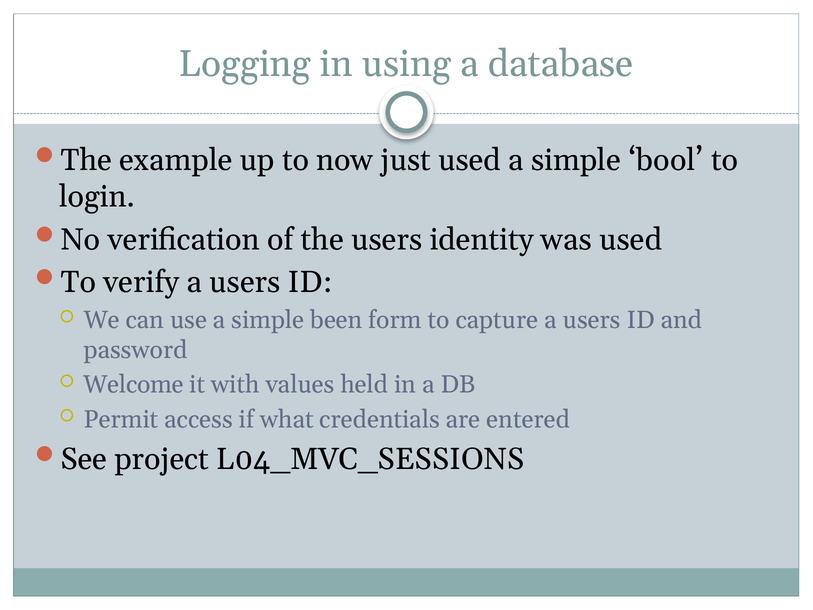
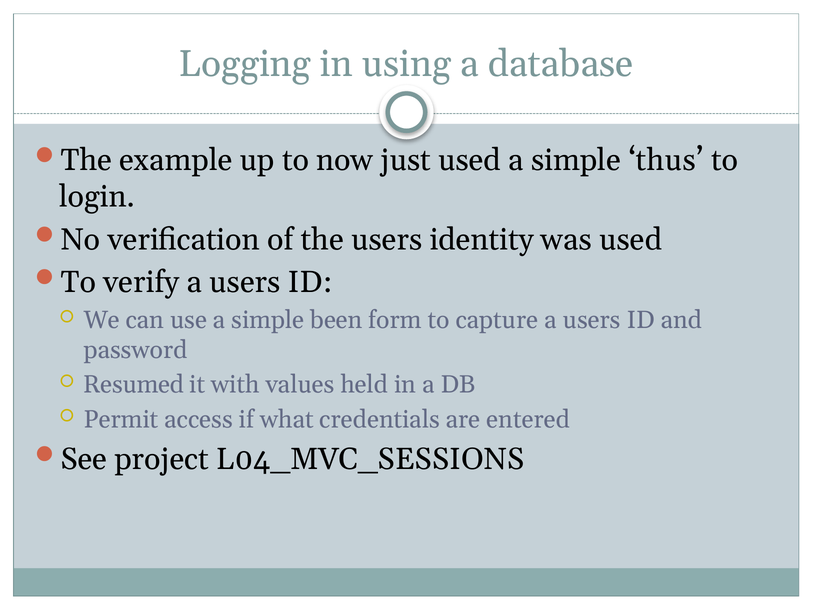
bool: bool -> thus (666, 160)
Welcome: Welcome -> Resumed (134, 385)
